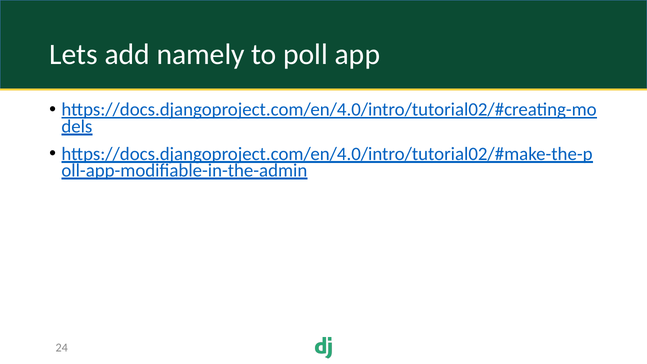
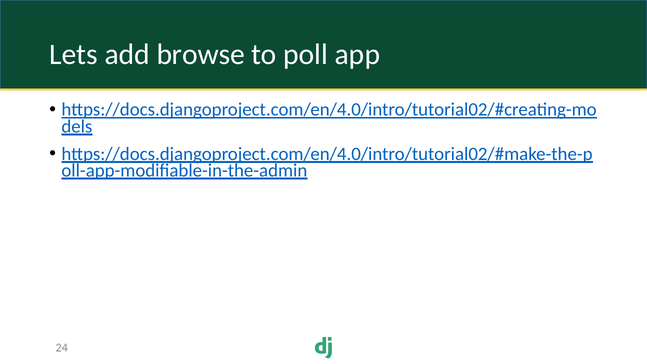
namely: namely -> browse (201, 54)
